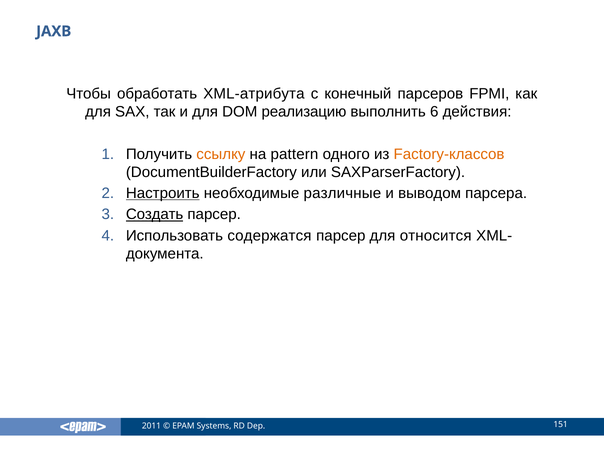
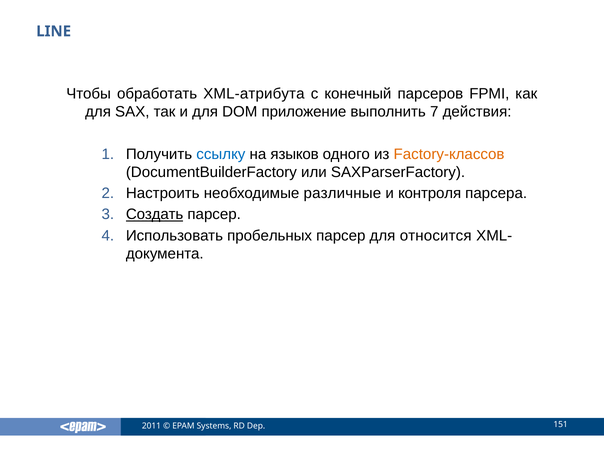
JAXB: JAXB -> LINE (54, 31)
реализацию: реализацию -> приложение (304, 112)
6: 6 -> 7 (434, 112)
ссылку colour: orange -> blue (221, 154)
pattern: pattern -> языков (295, 154)
Настроить underline: present -> none (163, 193)
выводом: выводом -> контроля (430, 193)
содержатся: содержатся -> пробельных (270, 236)
